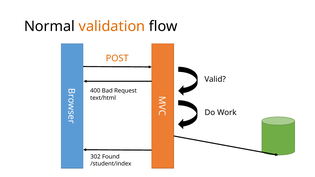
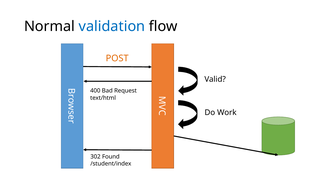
validation colour: orange -> blue (112, 26)
